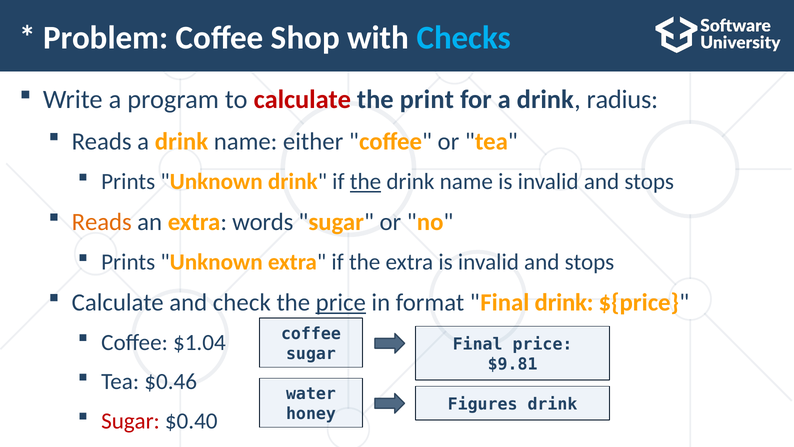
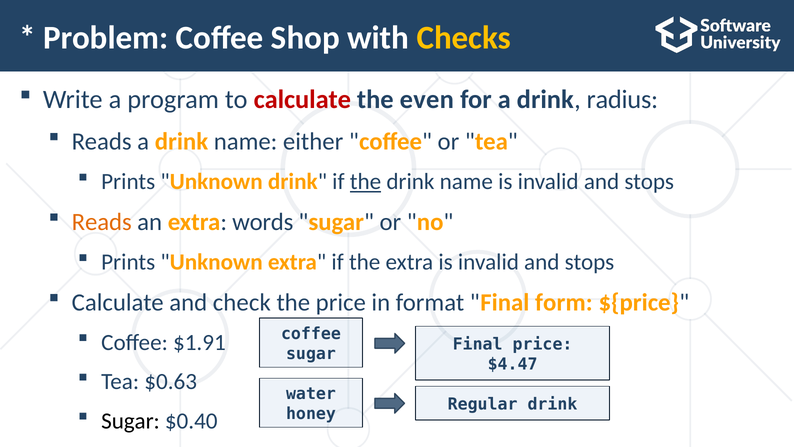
Checks colour: light blue -> yellow (464, 38)
print: print -> even (427, 100)
price underline: present -> none (341, 302)
Final drink: drink -> form (564, 302)
$1.04: $1.04 -> $1.91 (199, 342)
$9.81: $9.81 -> $4.47 (513, 364)
$0.46: $0.46 -> $0.63 (171, 381)
Figures: Figures -> Regular (483, 404)
Sugar colour: red -> black (130, 421)
